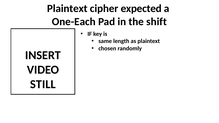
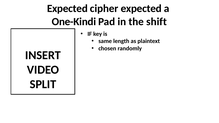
Plaintext: Plaintext -> Expected (67, 9)
One-Each: One-Each -> One-Kindi (74, 22)
STILL: STILL -> SPLIT (43, 84)
